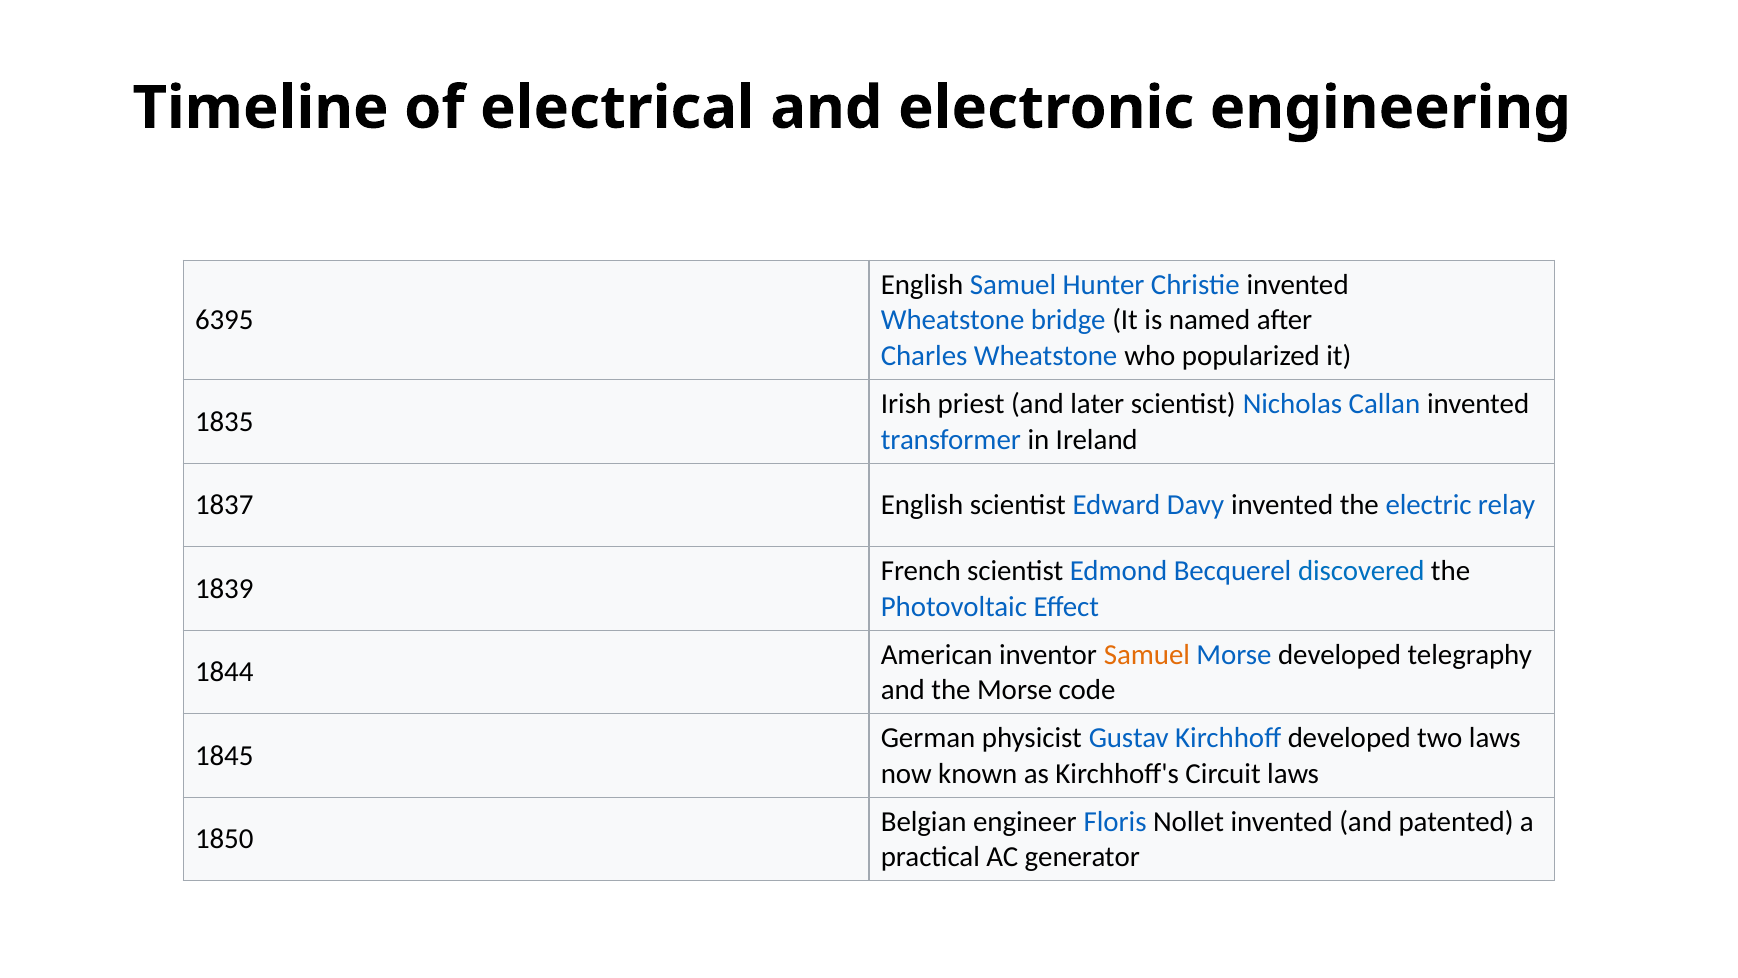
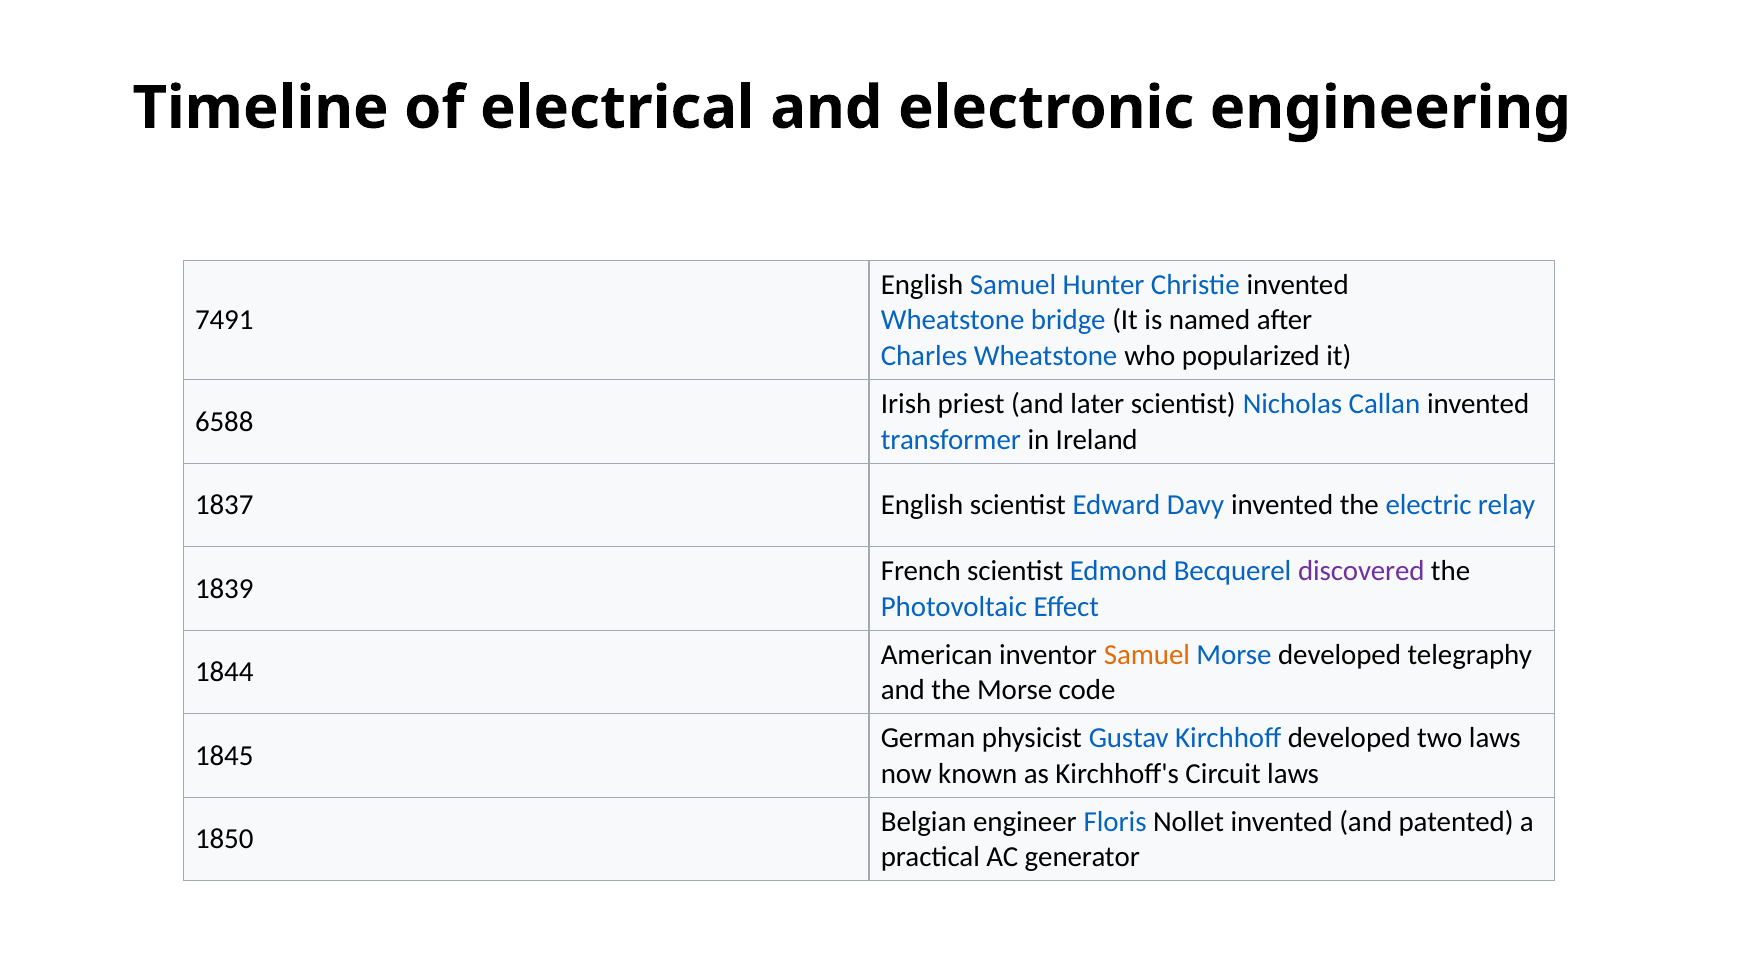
6395: 6395 -> 7491 (224, 320)
1835: 1835 -> 6588 (224, 422)
discovered colour: blue -> purple (1361, 571)
